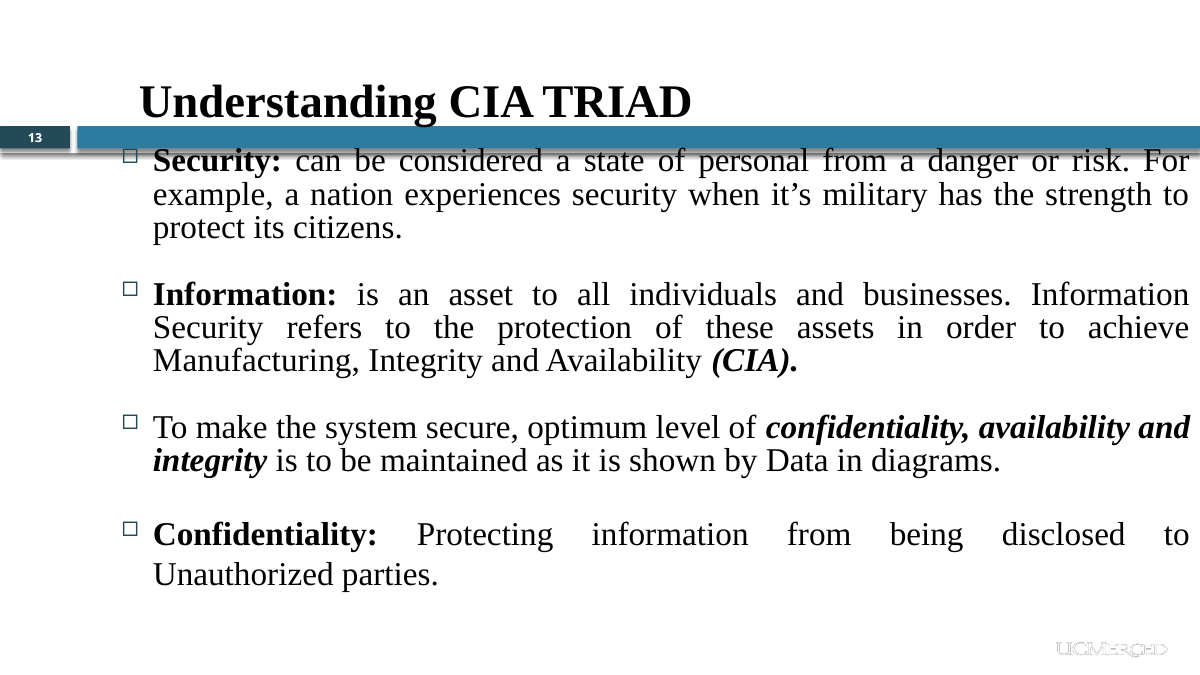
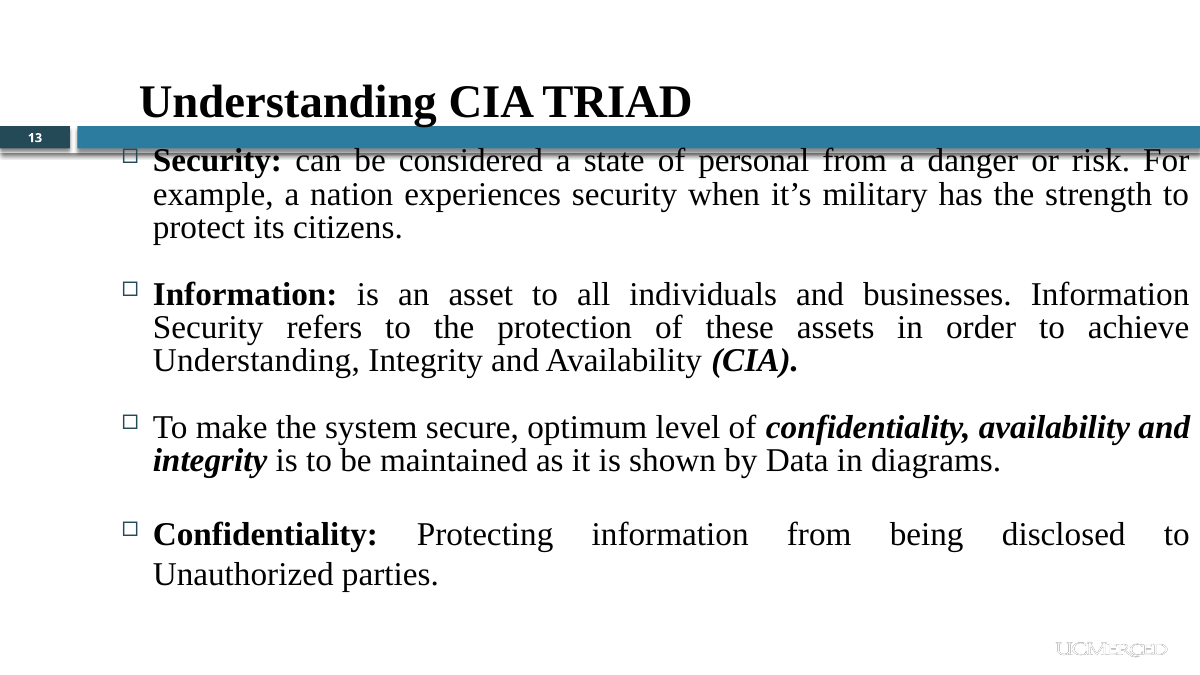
Manufacturing: Manufacturing -> Understanding (256, 361)
